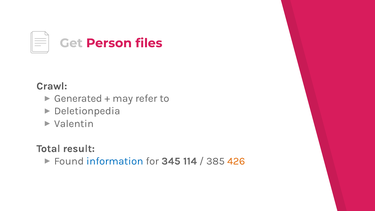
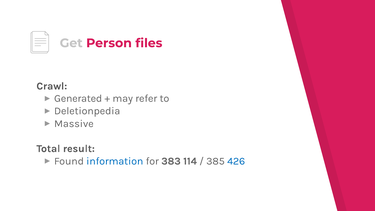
Valentin: Valentin -> Massive (74, 124)
345: 345 -> 383 (171, 161)
426 colour: orange -> blue (236, 161)
